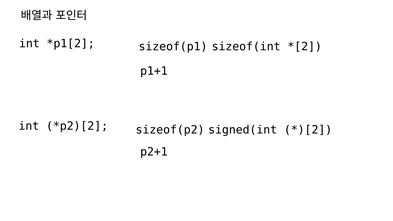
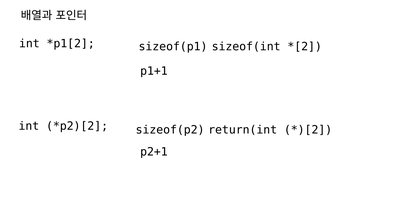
signed(int: signed(int -> return(int (243, 130)
